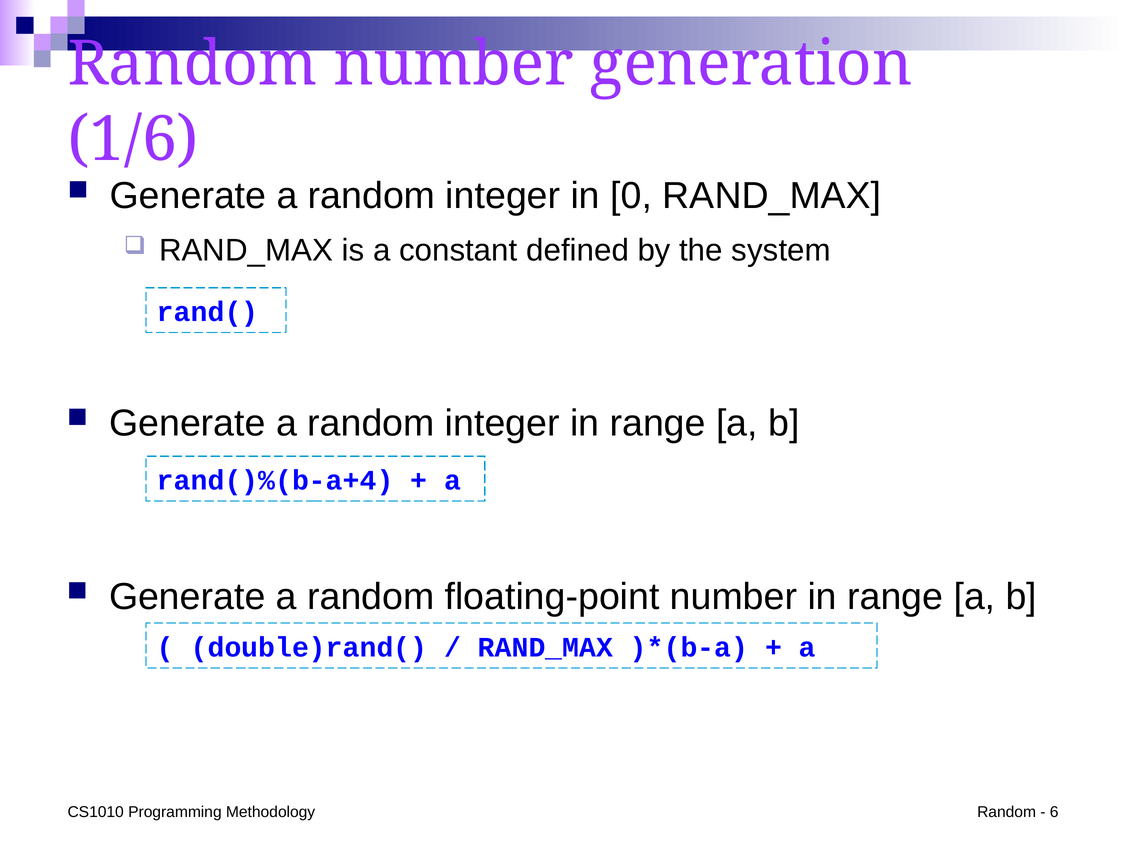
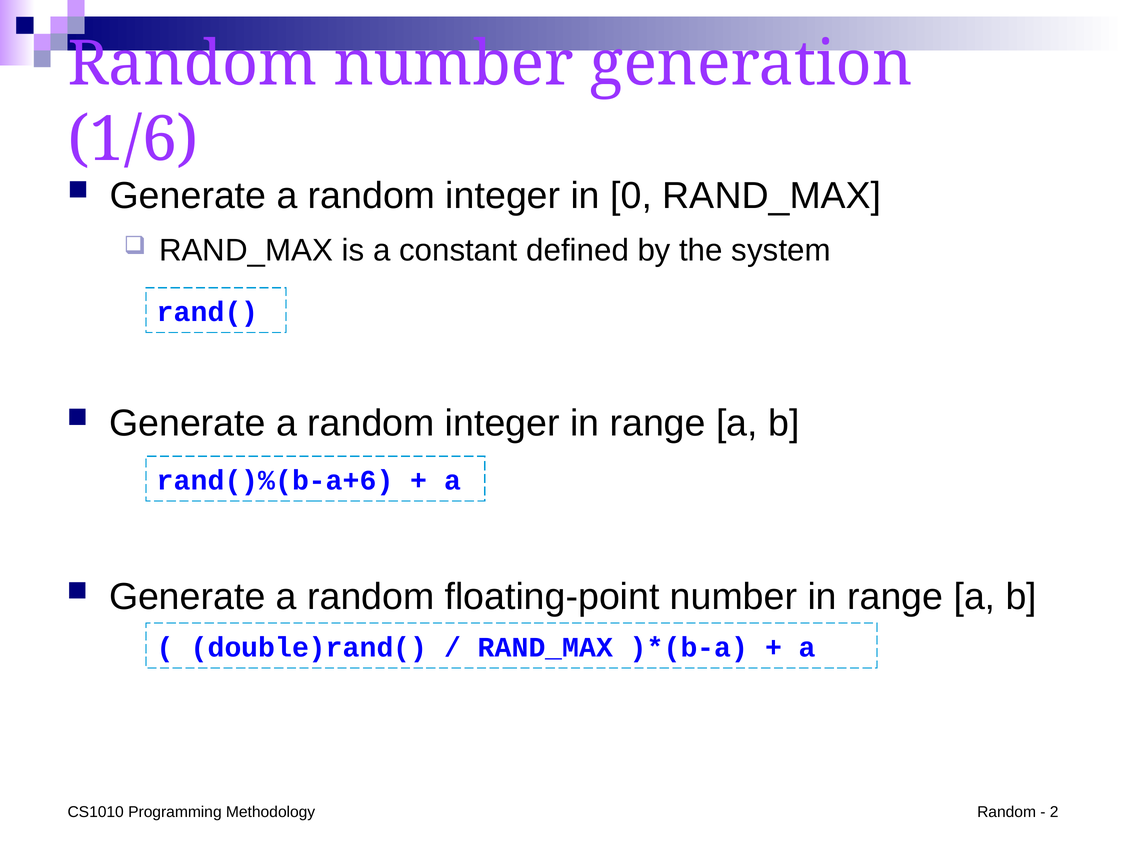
rand()%(b-a+4: rand()%(b-a+4 -> rand()%(b-a+6 (275, 480)
6: 6 -> 2 (1054, 812)
